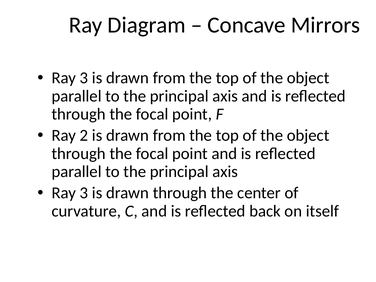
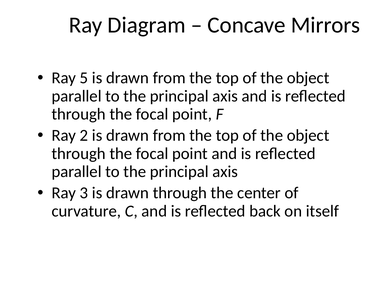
3: 3 -> 5 (84, 78)
